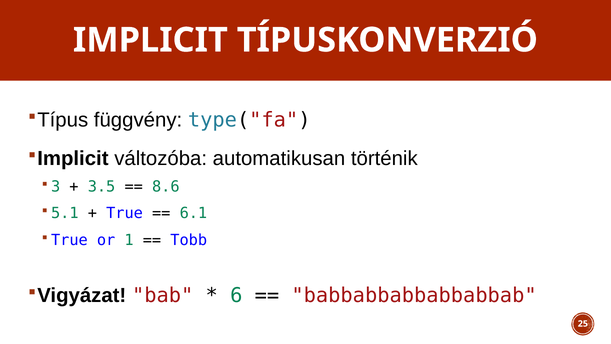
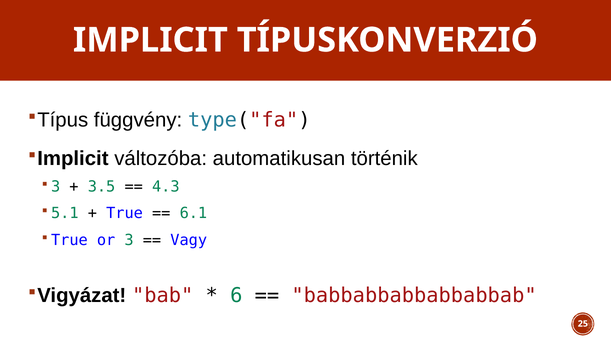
8.6: 8.6 -> 4.3 (166, 186)
1: 1 -> 3 (129, 240)
Tobb: Tobb -> Vagy (189, 240)
